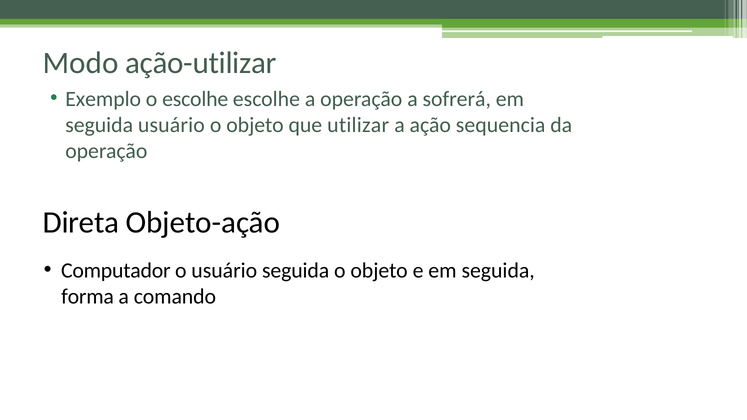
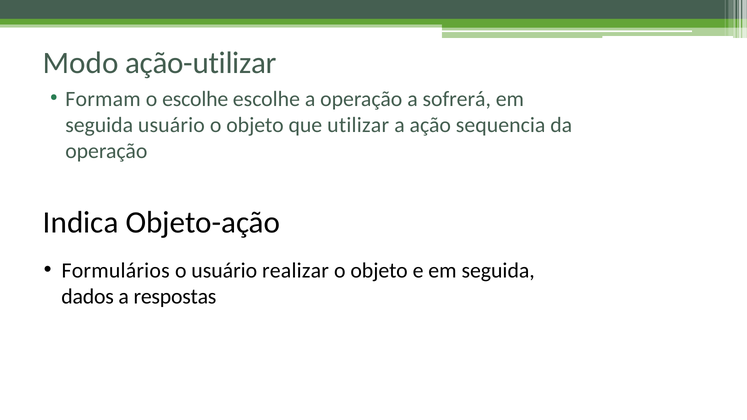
Exemplo: Exemplo -> Formam (103, 99)
Direta: Direta -> Indica (81, 222)
Computador: Computador -> Formulários (116, 271)
usuário seguida: seguida -> realizar (295, 271)
forma: forma -> dados (88, 297)
comando: comando -> respostas (175, 297)
